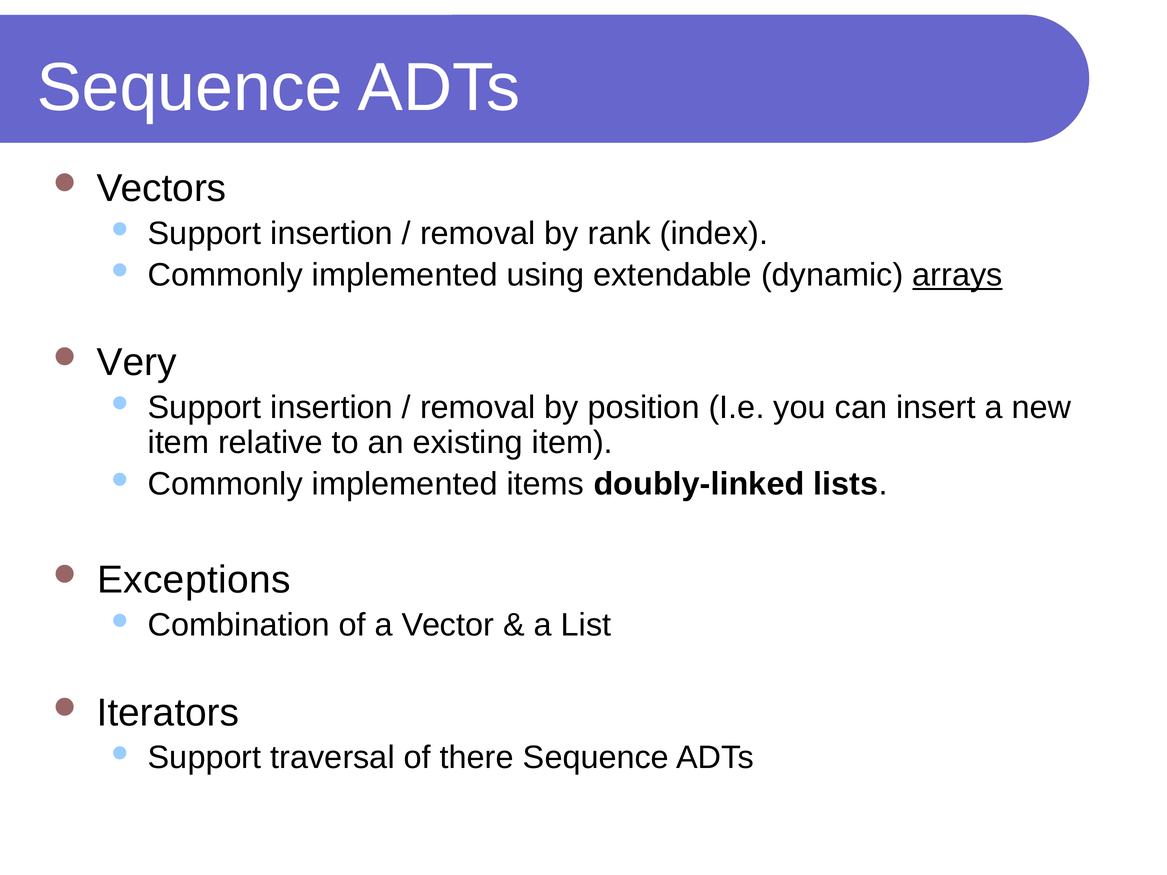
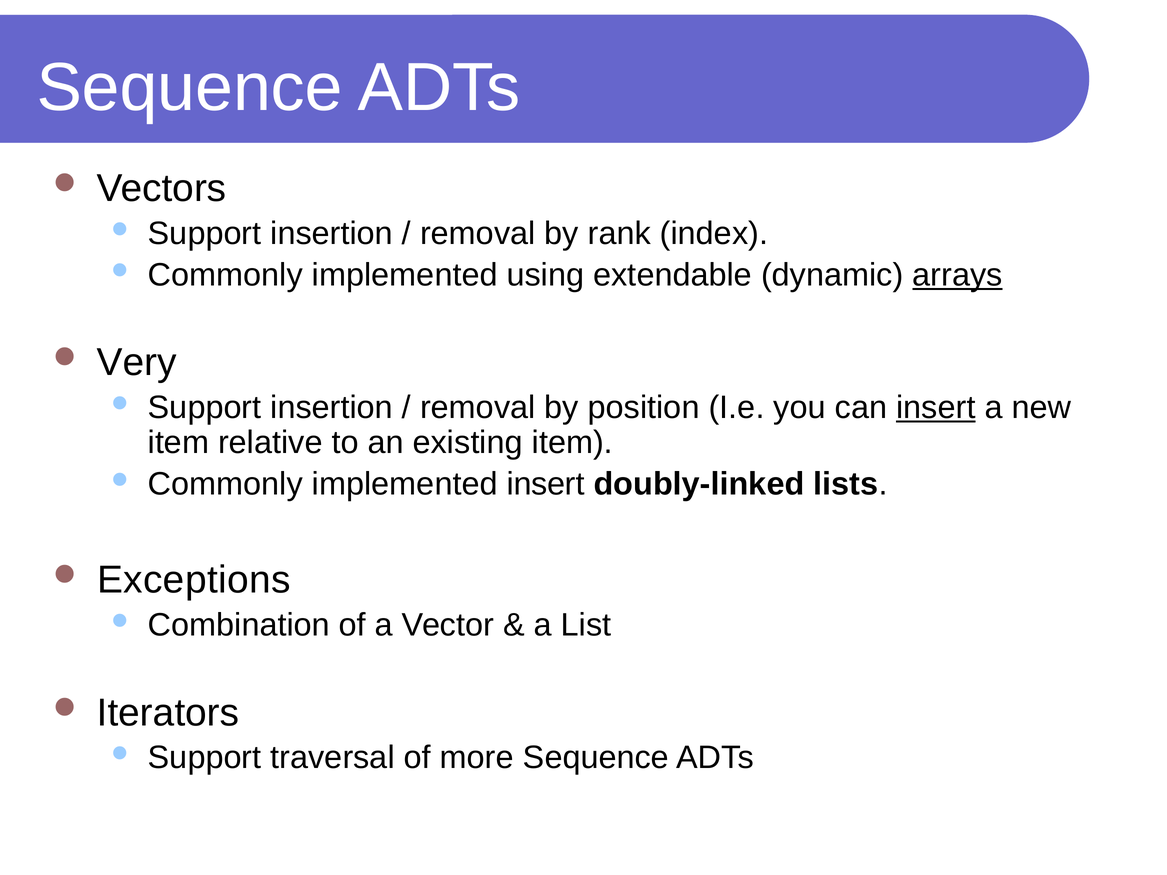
insert underline: none -> present (936, 408)
implemented items: items -> insert (546, 484)
there: there -> more (477, 758)
